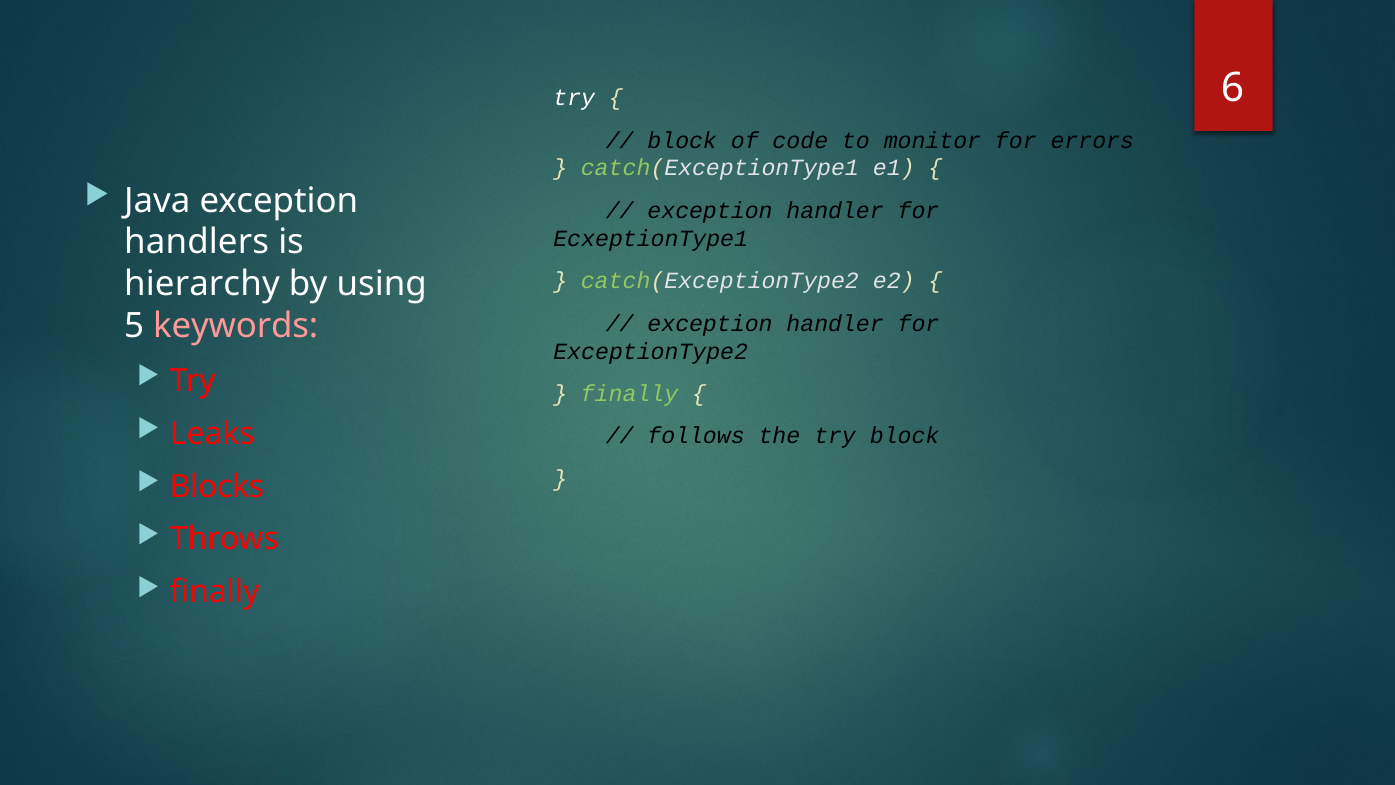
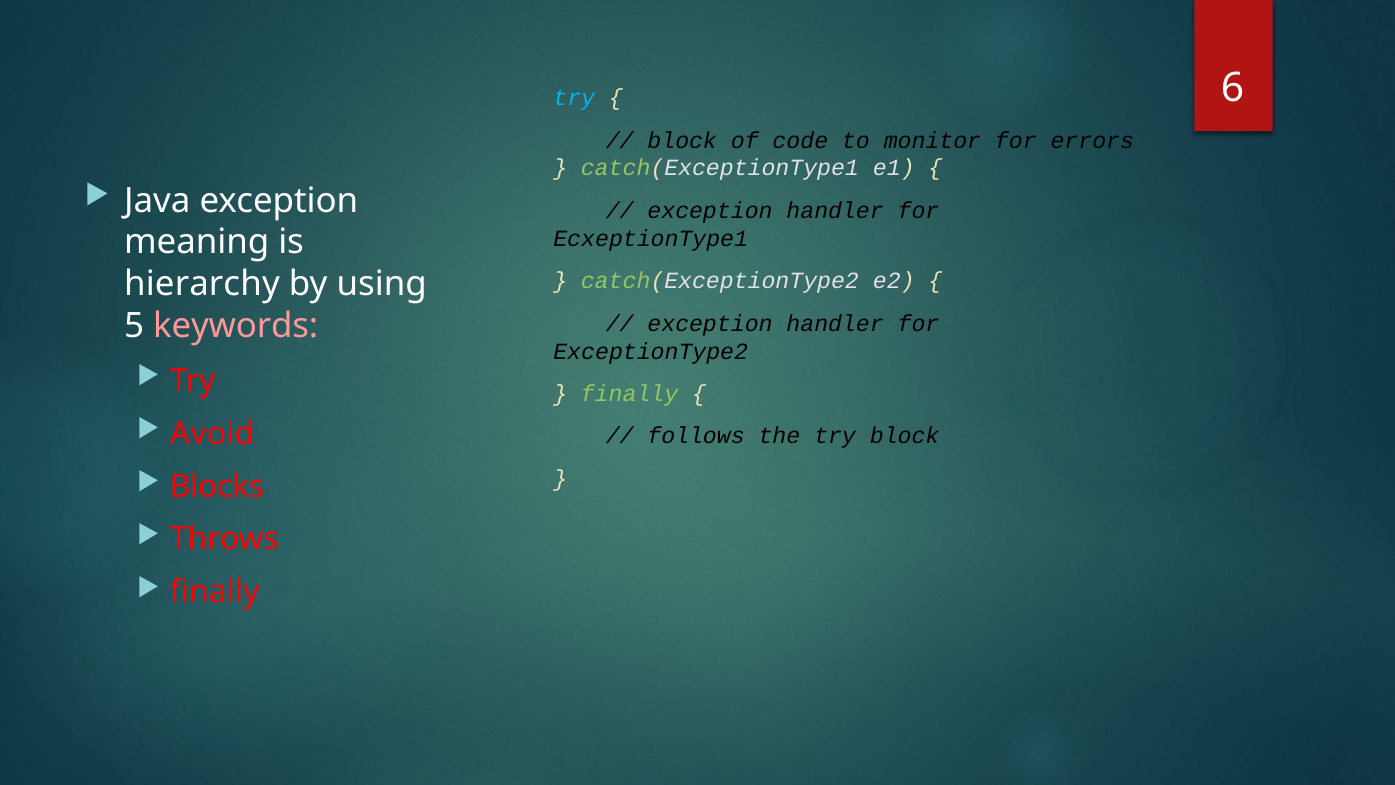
try colour: white -> light blue (574, 98)
handlers: handlers -> meaning (197, 242)
Leaks: Leaks -> Avoid (212, 433)
